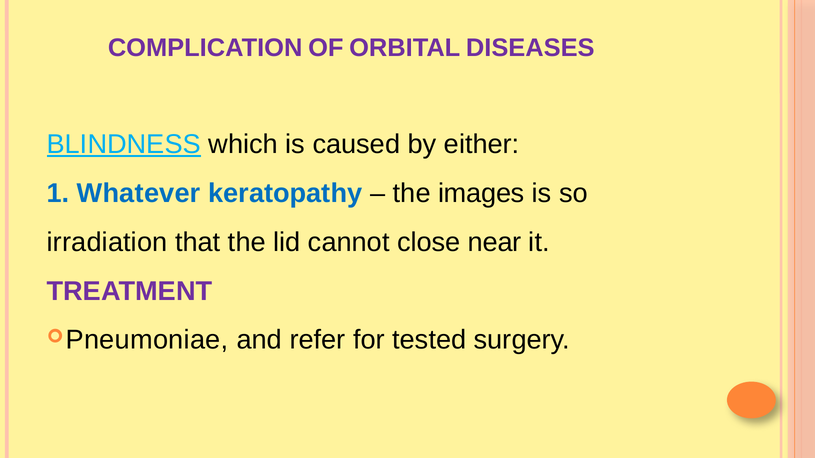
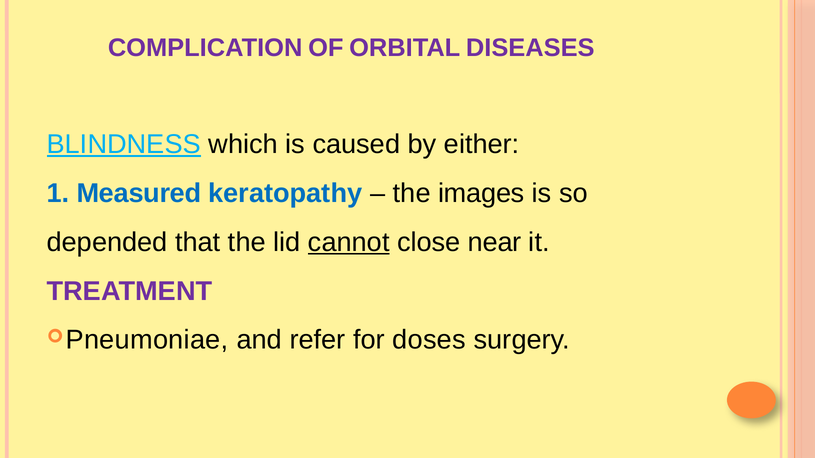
Whatever: Whatever -> Measured (139, 193)
irradiation: irradiation -> depended (107, 242)
cannot underline: none -> present (349, 242)
tested: tested -> doses (429, 340)
